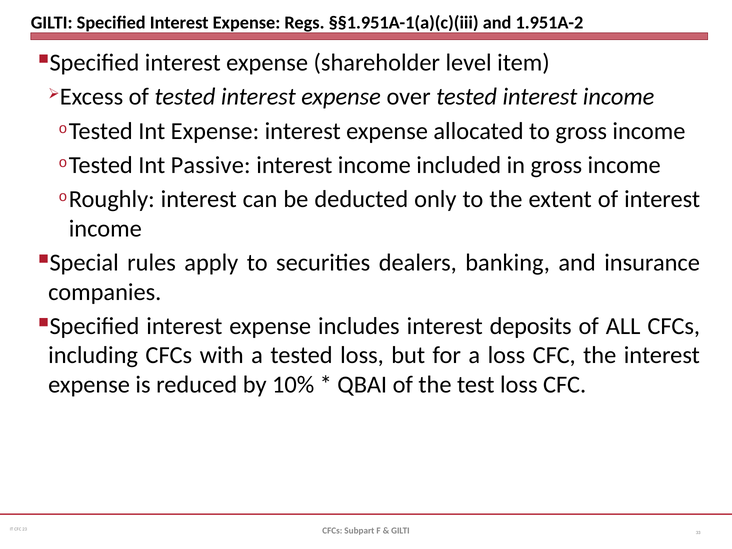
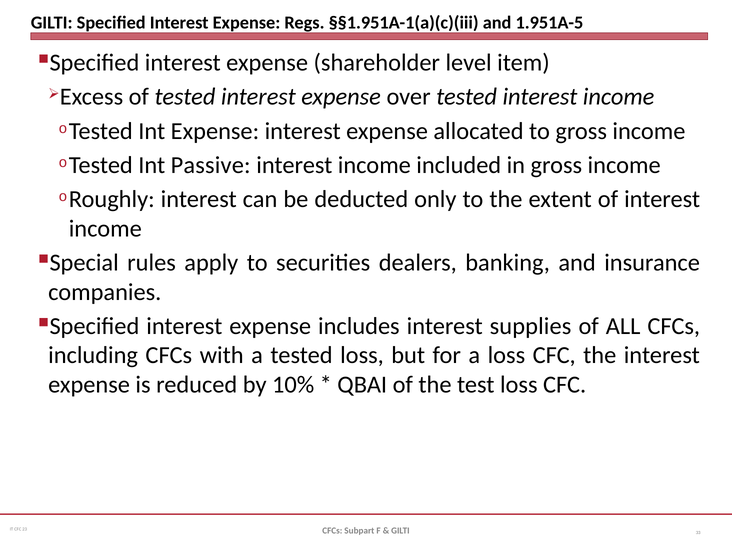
1.951A-2: 1.951A-2 -> 1.951A-5 (549, 23)
deposits: deposits -> supplies (531, 326)
